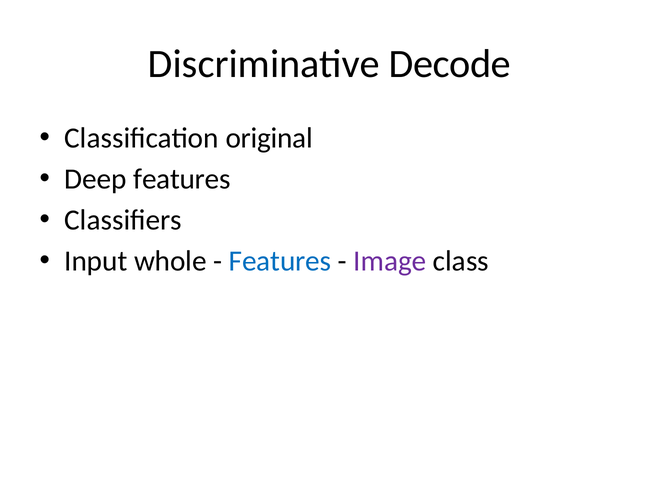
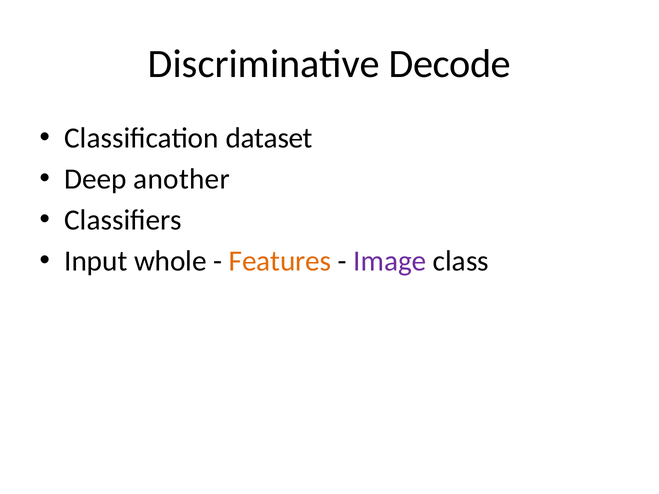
original: original -> dataset (269, 138)
Deep features: features -> another (182, 179)
Features colour: blue -> orange (280, 261)
